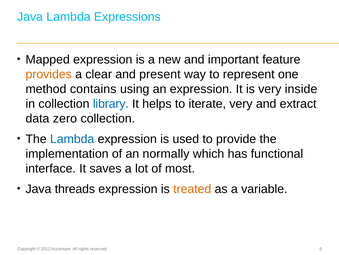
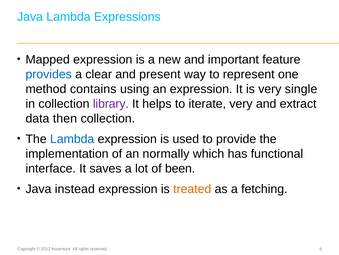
provides colour: orange -> blue (49, 74)
inside: inside -> single (301, 89)
library colour: blue -> purple (111, 104)
zero: zero -> then (65, 118)
most: most -> been (180, 168)
threads: threads -> instead (75, 188)
variable: variable -> fetching (264, 188)
